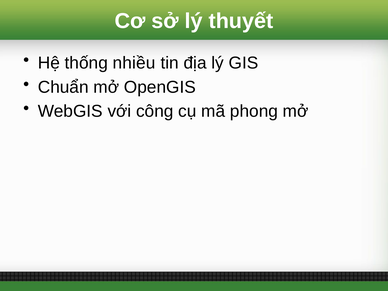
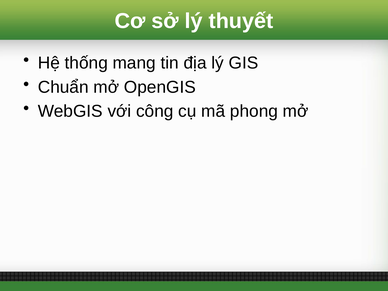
nhiều: nhiều -> mang (134, 63)
